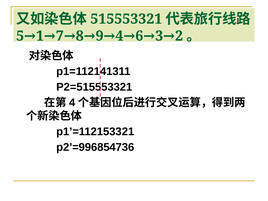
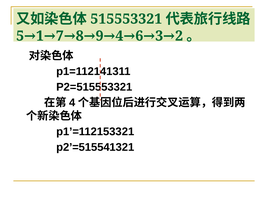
p2’=996854736: p2’=996854736 -> p2’=515541321 (95, 147)
